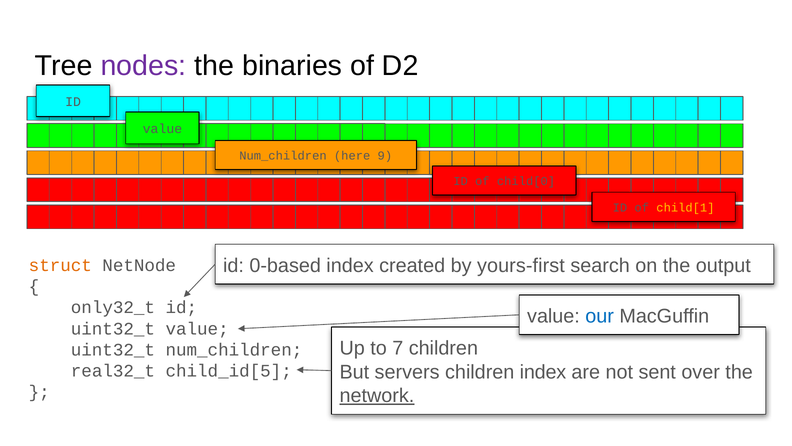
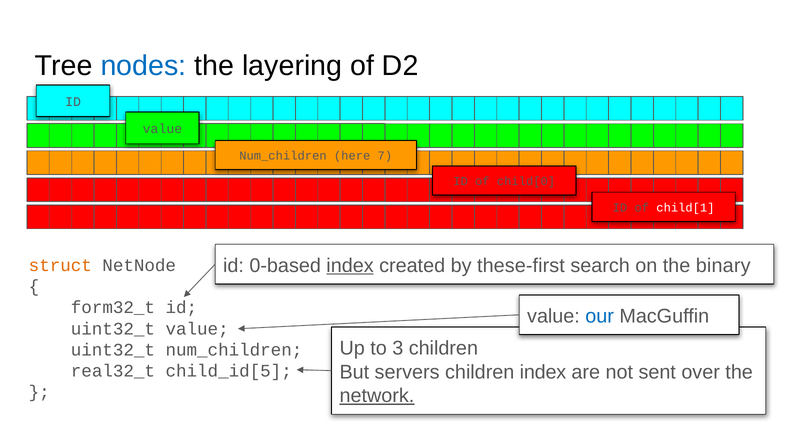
nodes colour: purple -> blue (143, 66)
binaries: binaries -> layering (292, 66)
9: 9 -> 7 (385, 156)
child[1 colour: yellow -> white (685, 207)
index underline: none -> present (350, 265)
yours-first: yours-first -> these-first (521, 265)
output: output -> binary (723, 265)
only32_t: only32_t -> form32_t (113, 307)
7: 7 -> 3 (398, 348)
